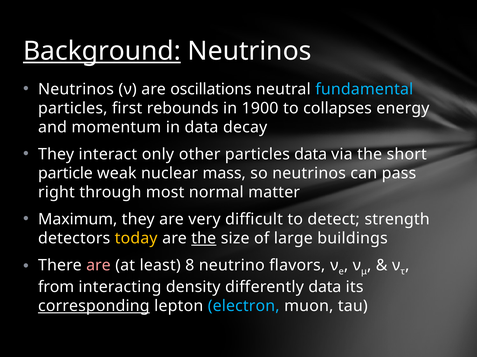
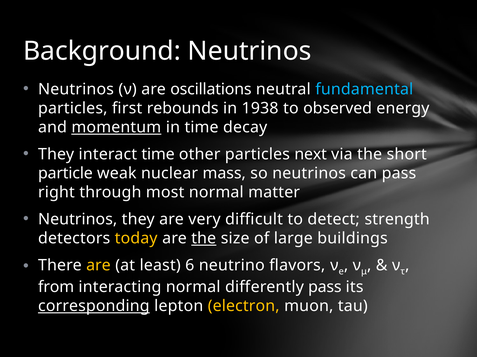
Background underline: present -> none (102, 51)
1900: 1900 -> 1938 (260, 108)
collapses: collapses -> observed (338, 108)
momentum underline: none -> present (116, 128)
in data: data -> time (202, 128)
interact only: only -> time (158, 155)
particles data: data -> next (311, 155)
Maximum: Maximum -> Neutrinos (78, 220)
are colour: pink -> yellow (98, 266)
8: 8 -> 6 (190, 266)
interacting density: density -> normal (193, 288)
differently data: data -> pass (325, 288)
electron colour: light blue -> yellow (244, 307)
